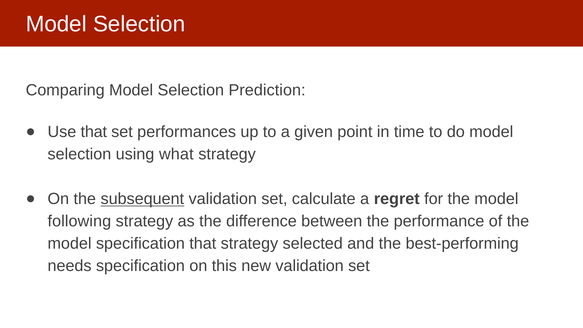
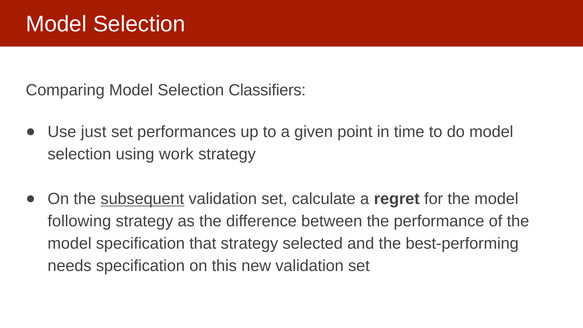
Prediction: Prediction -> Classifiers (267, 90)
Use that: that -> just (94, 132)
what: what -> work (176, 154)
